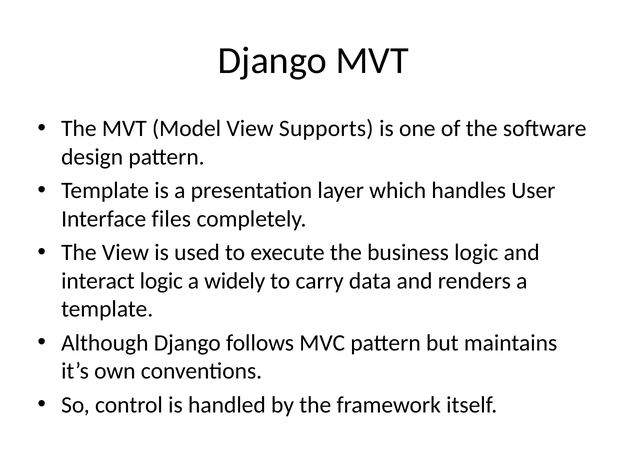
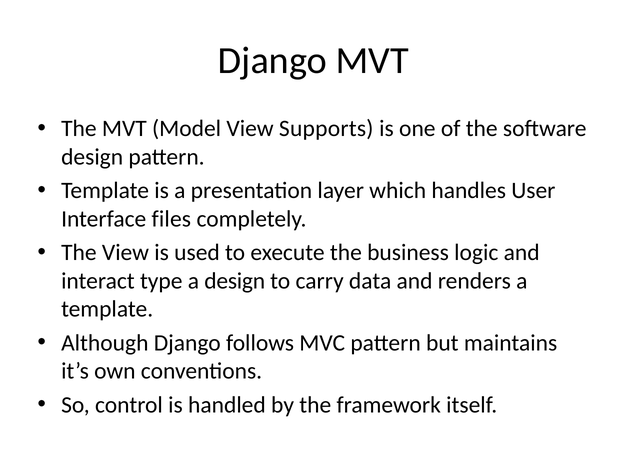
interact logic: logic -> type (161, 281)
a widely: widely -> design (235, 281)
